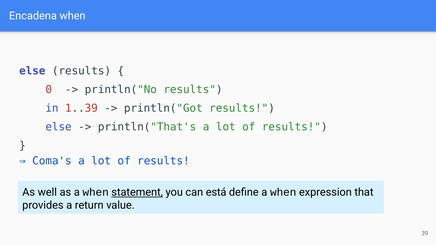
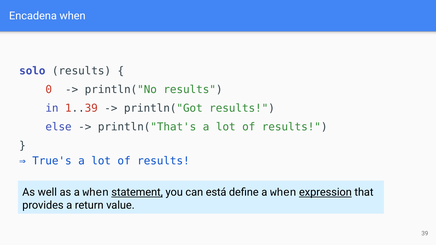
else: else -> solo (32, 71)
Coma's: Coma's -> True's (52, 161)
expression underline: none -> present (325, 193)
